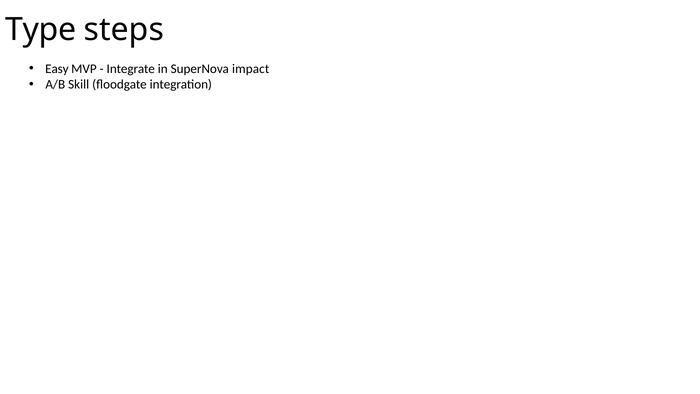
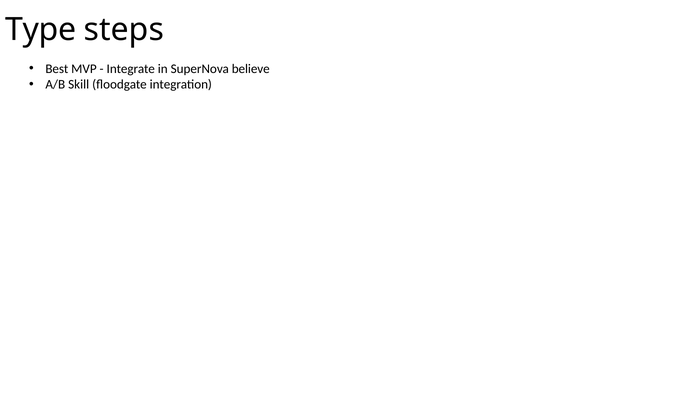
Easy: Easy -> Best (57, 69)
impact: impact -> believe (251, 69)
